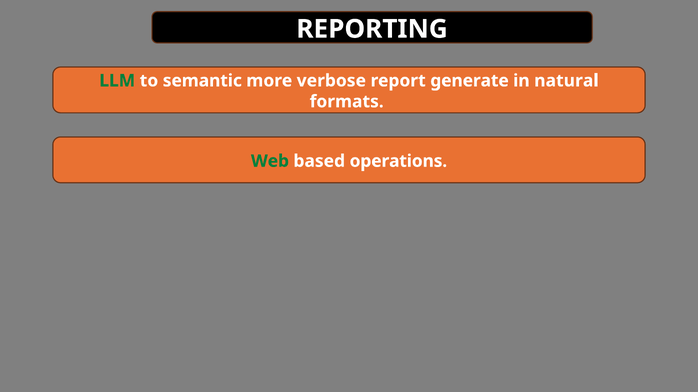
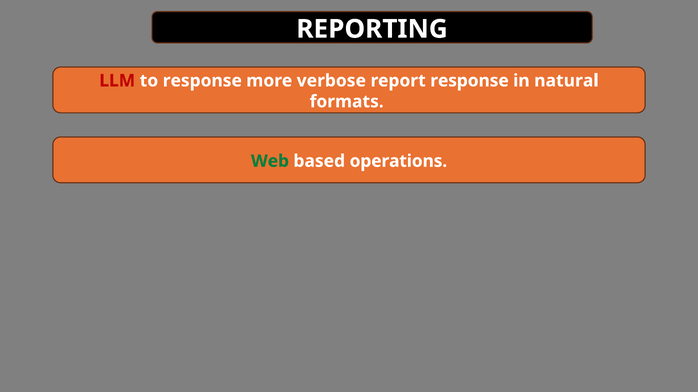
LLM colour: green -> red (117, 81)
to semantic: semantic -> response (202, 81)
report generate: generate -> response (470, 81)
